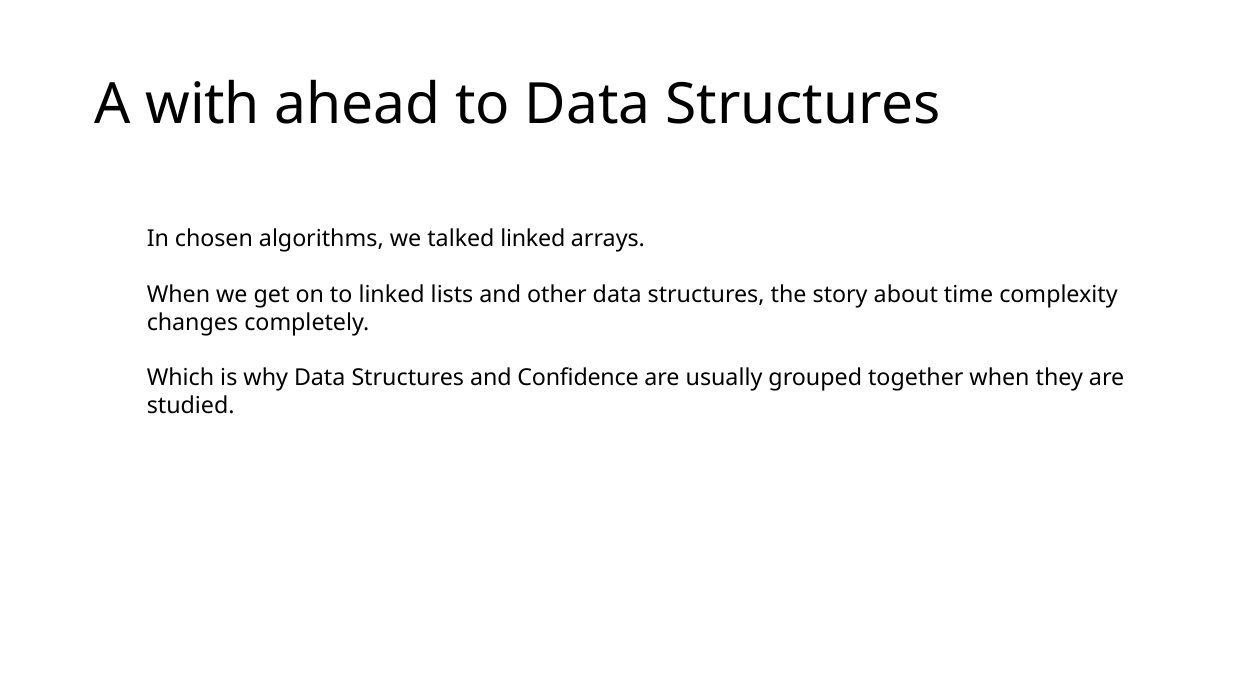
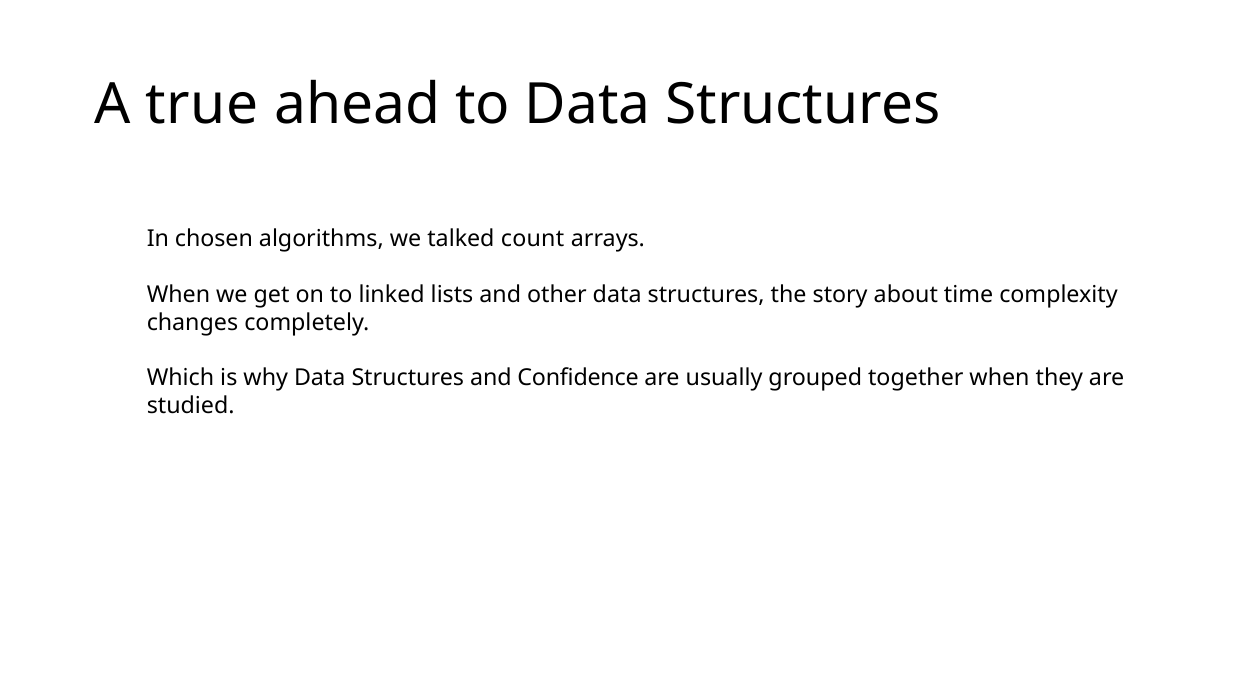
with: with -> true (202, 104)
talked linked: linked -> count (533, 239)
